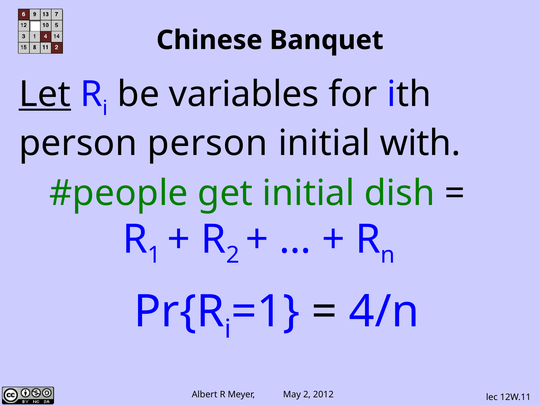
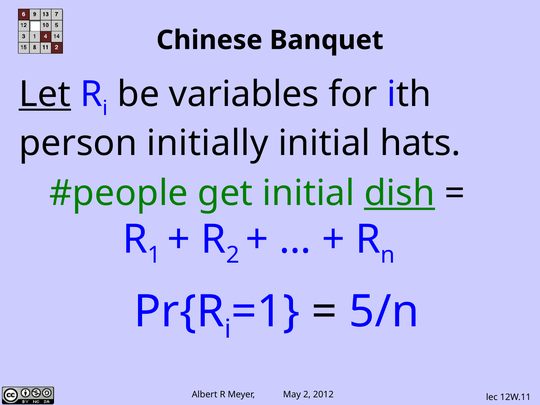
person person: person -> initially (208, 143)
with: with -> hats (420, 143)
dish underline: none -> present (400, 193)
4/n: 4/n -> 5/n (384, 312)
